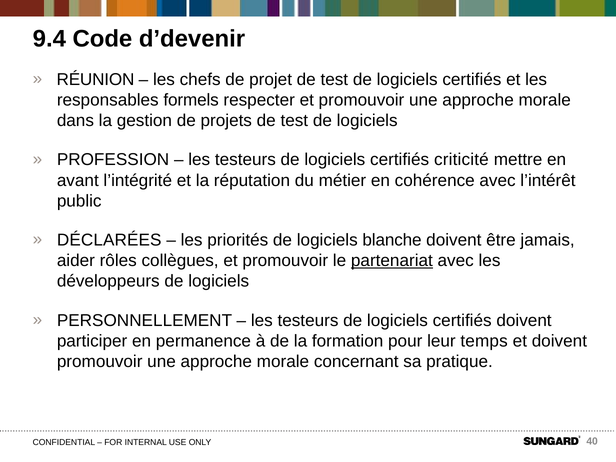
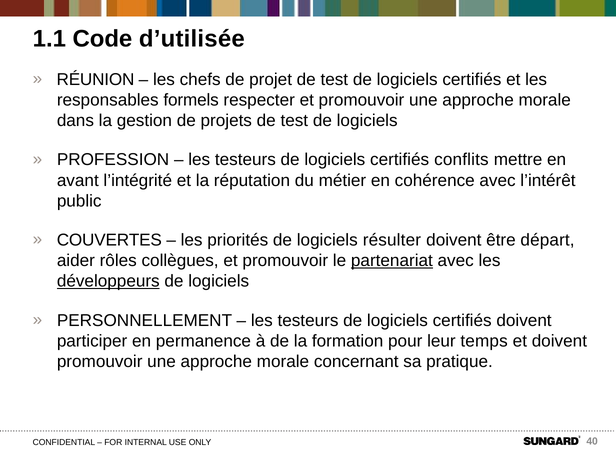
9.4: 9.4 -> 1.1 (49, 39)
d’devenir: d’devenir -> d’utilisée (192, 39)
criticité: criticité -> conflits (461, 160)
DÉCLARÉES: DÉCLARÉES -> COUVERTES (109, 240)
blanche: blanche -> résulter (392, 240)
jamais: jamais -> départ (548, 240)
développeurs underline: none -> present (108, 281)
